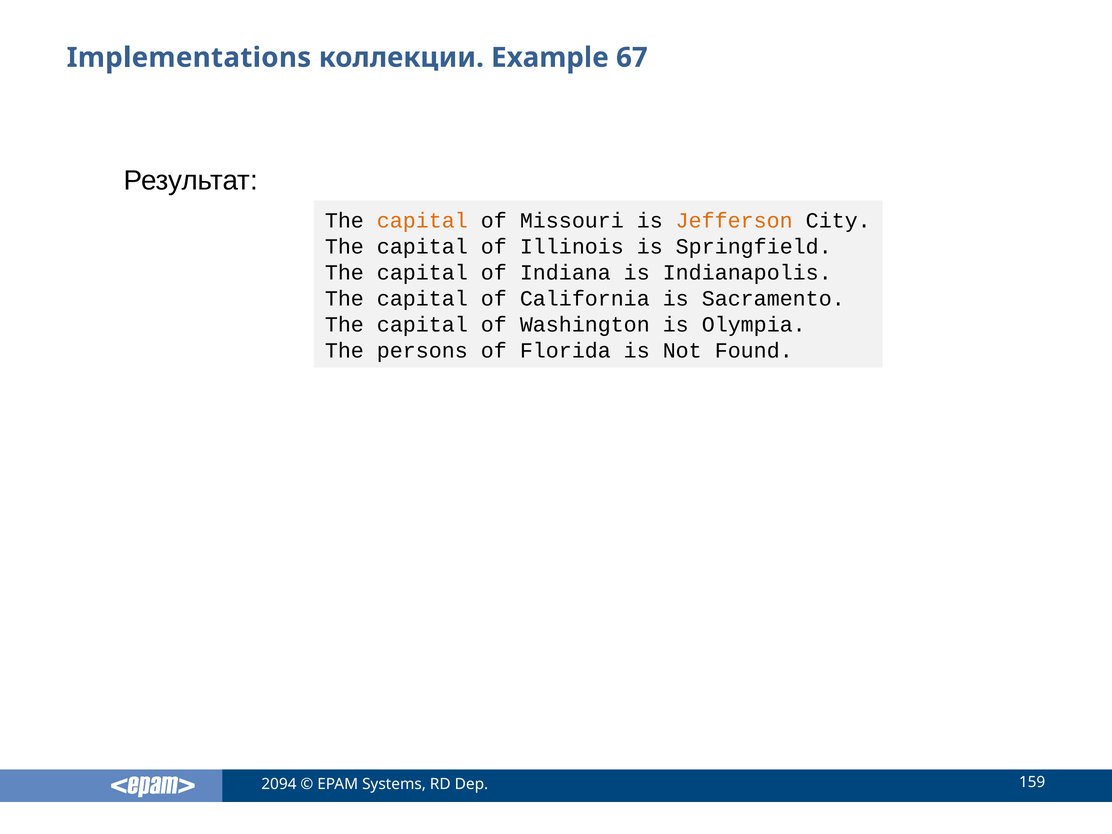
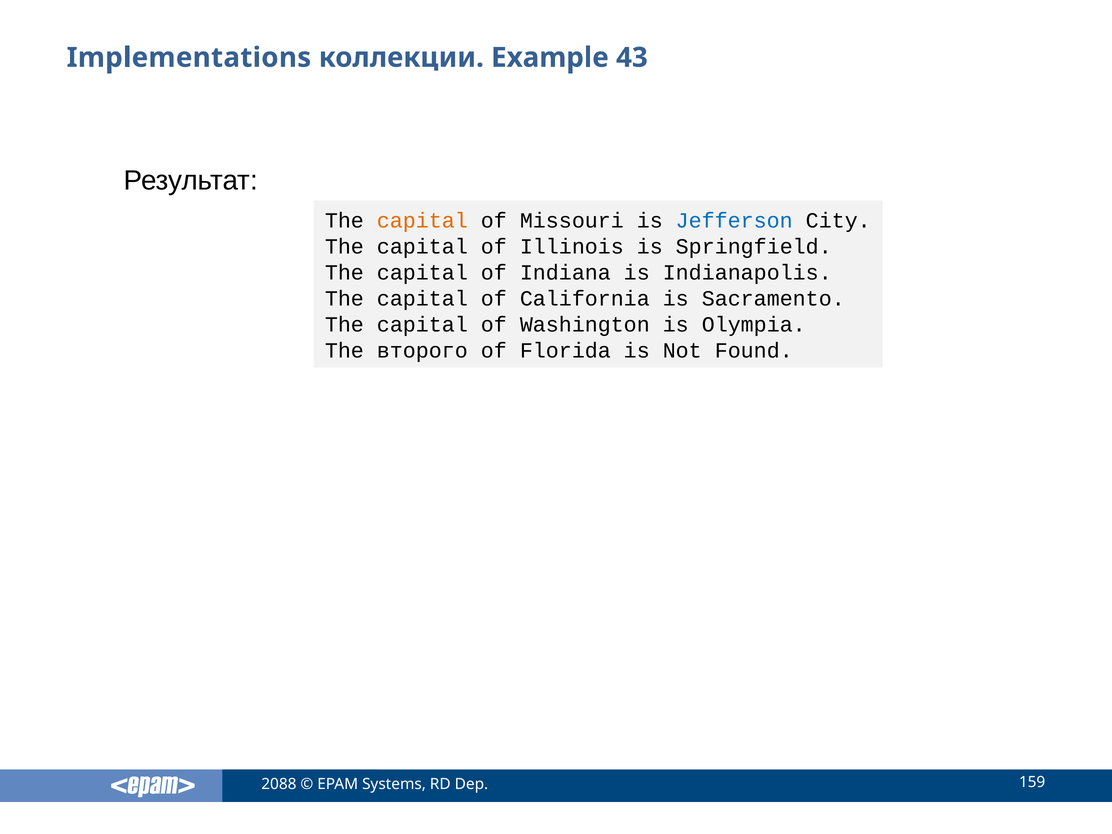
67: 67 -> 43 (632, 58)
Jefferson colour: orange -> blue (734, 221)
persons: persons -> второго (422, 350)
2094: 2094 -> 2088 (279, 784)
